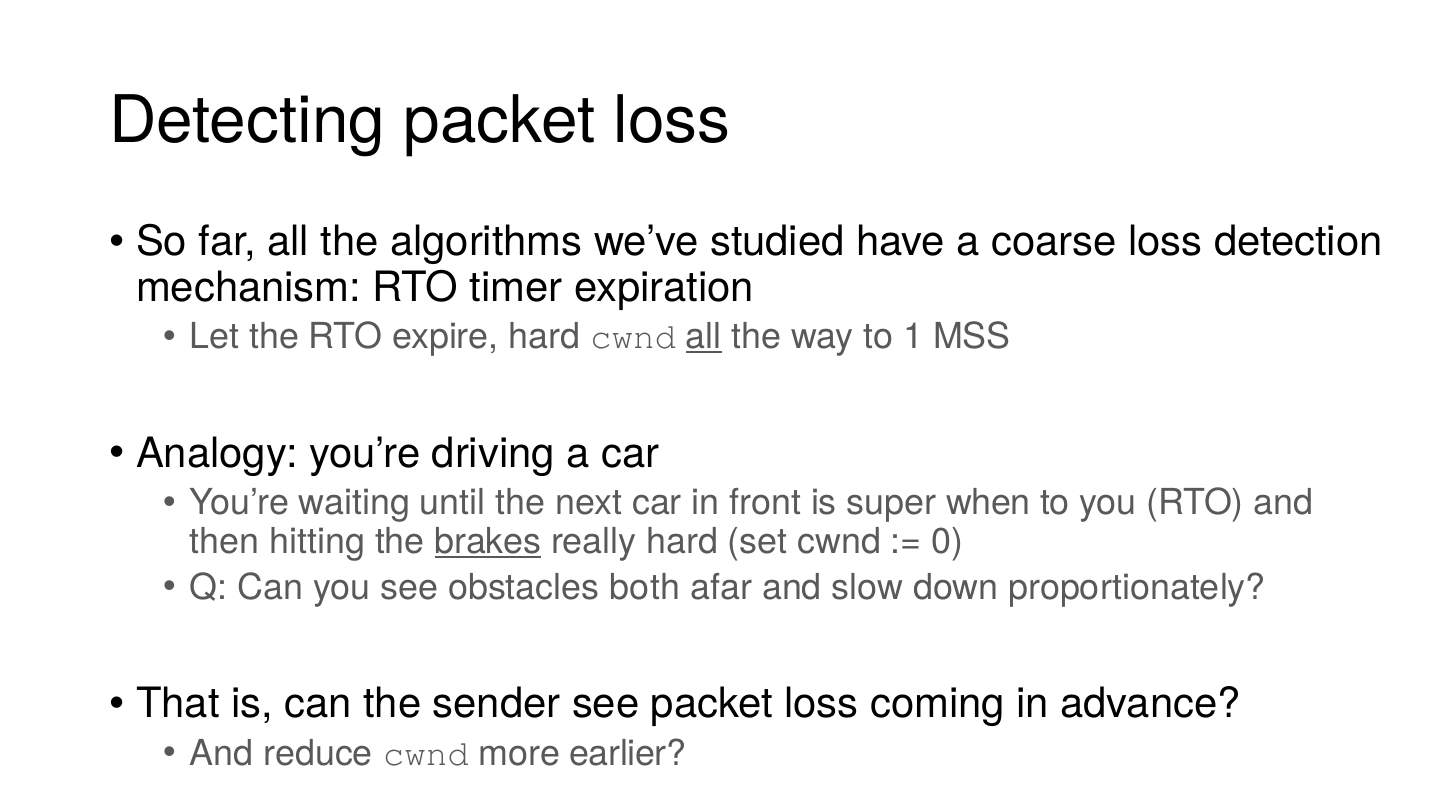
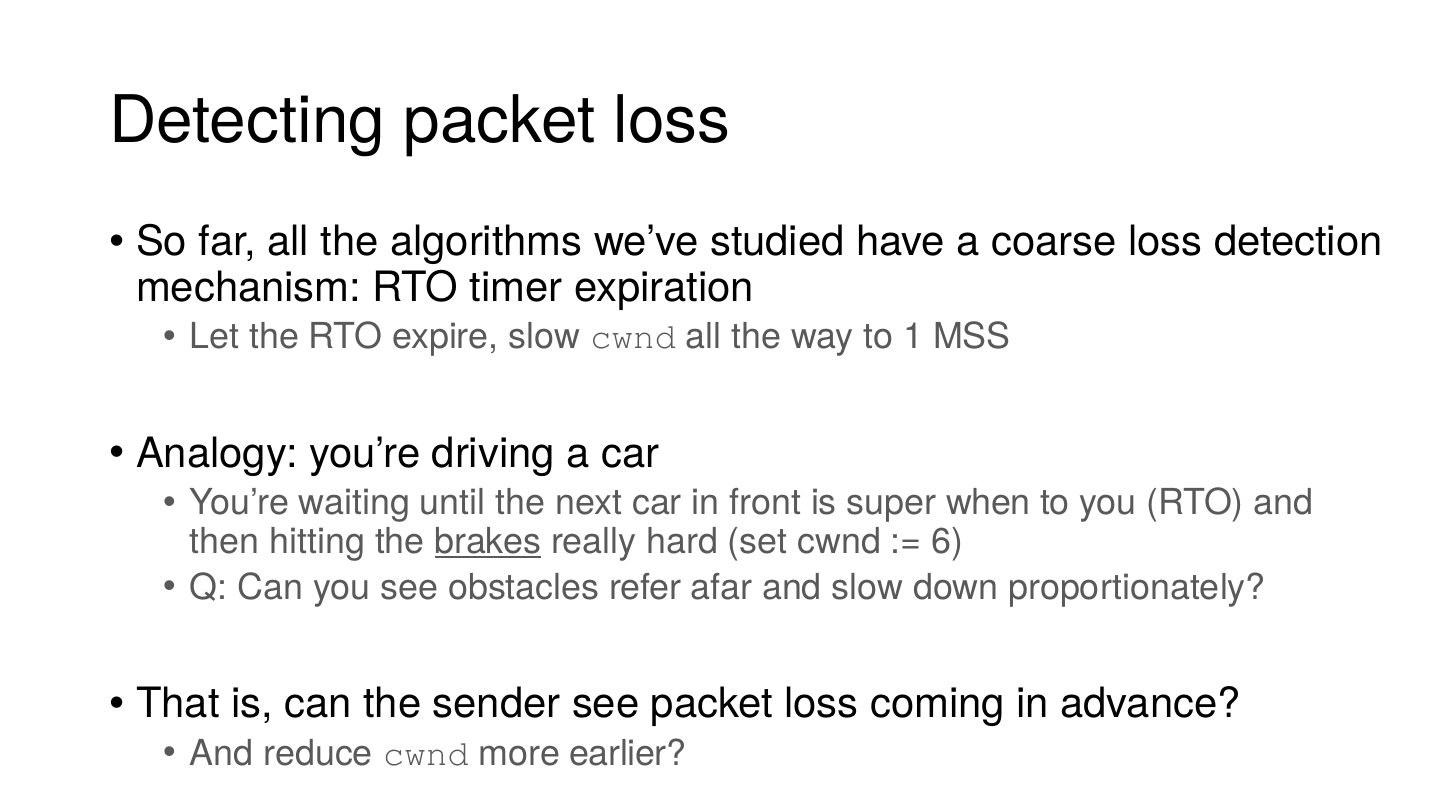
expire hard: hard -> slow (544, 337)
all underline: present -> none (704, 337)
0: 0 -> 6 (948, 542)
both: both -> refer (645, 588)
